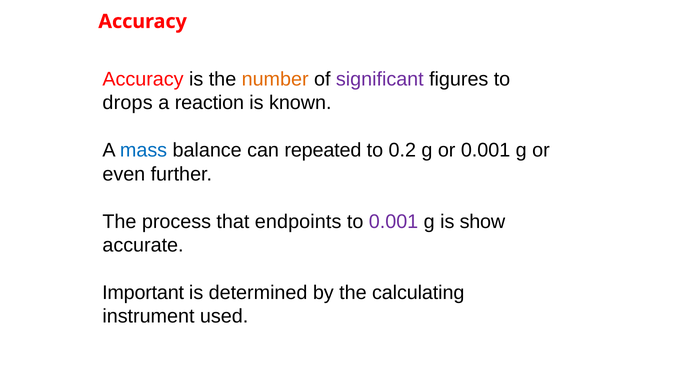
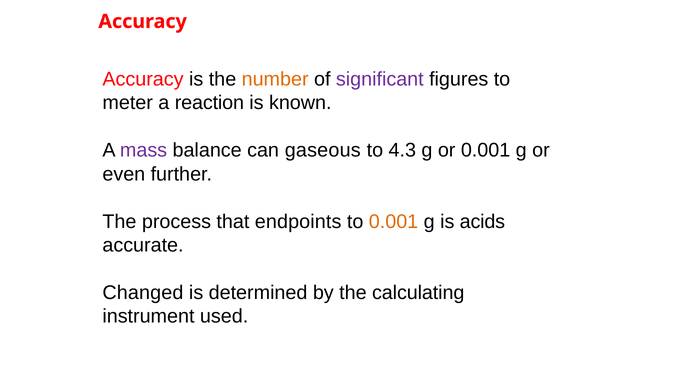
drops: drops -> meter (128, 103)
mass colour: blue -> purple (144, 151)
repeated: repeated -> gaseous (323, 151)
0.2: 0.2 -> 4.3 (402, 151)
0.001 colour: purple -> orange (394, 222)
show: show -> acids (482, 222)
Important: Important -> Changed (143, 293)
